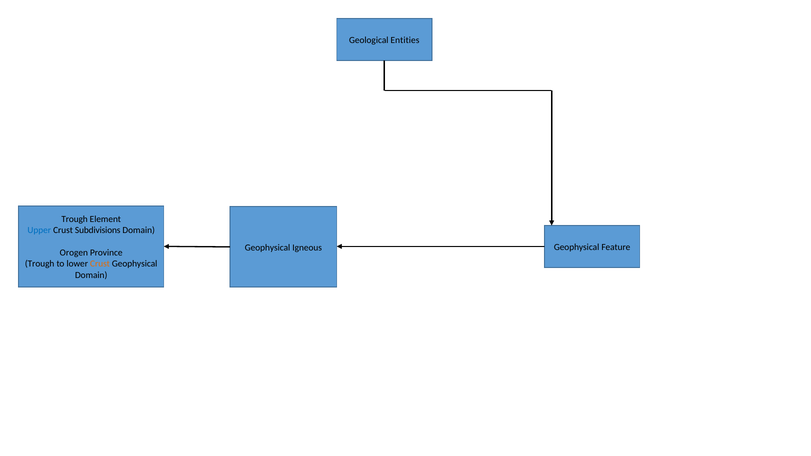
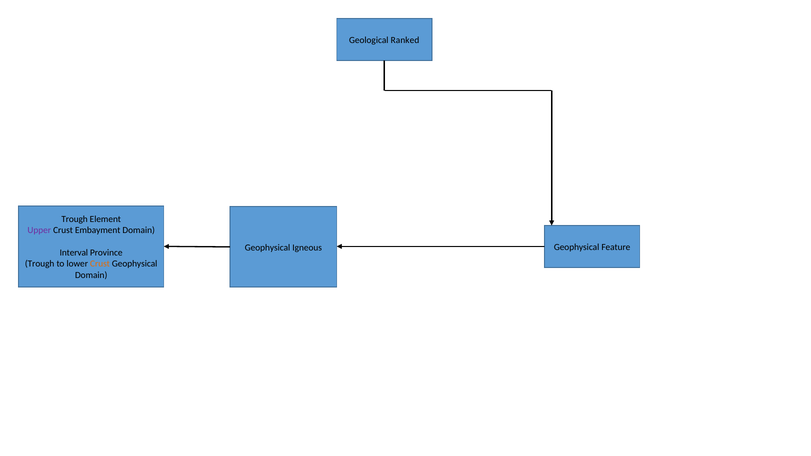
Entities: Entities -> Ranked (405, 40)
Upper colour: blue -> purple (39, 230)
Subdivisions: Subdivisions -> Embayment (98, 230)
Orogen: Orogen -> Interval (74, 253)
